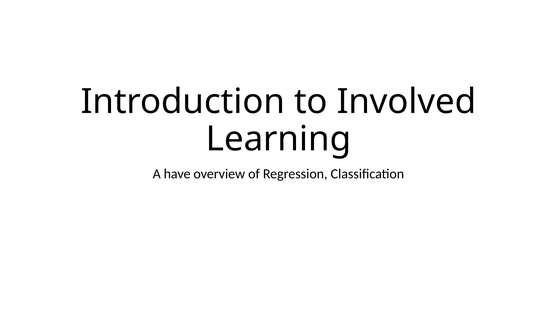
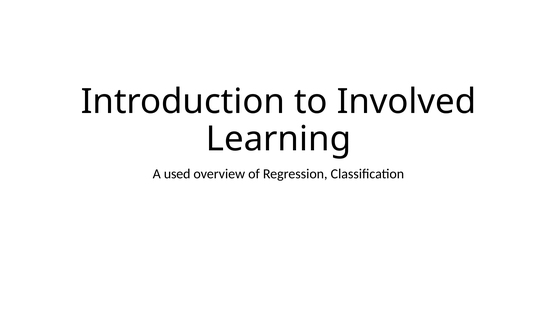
have: have -> used (177, 174)
